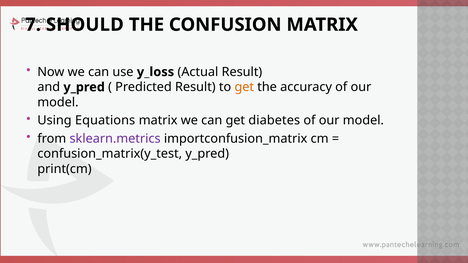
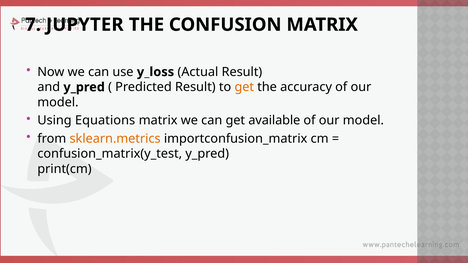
SHOULD: SHOULD -> JUPYTER (85, 25)
diabetes: diabetes -> available (274, 121)
sklearn.metrics colour: purple -> orange (115, 139)
